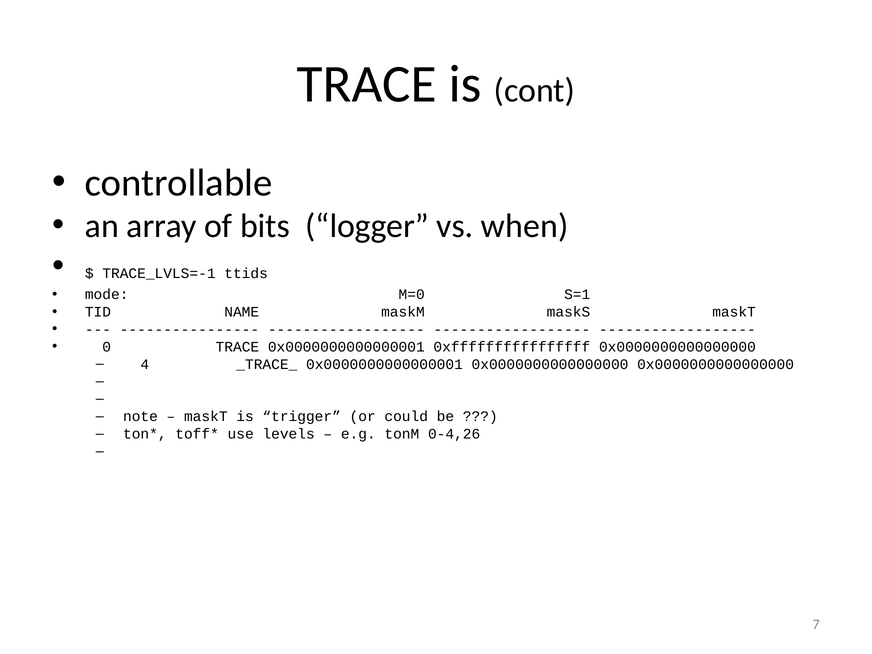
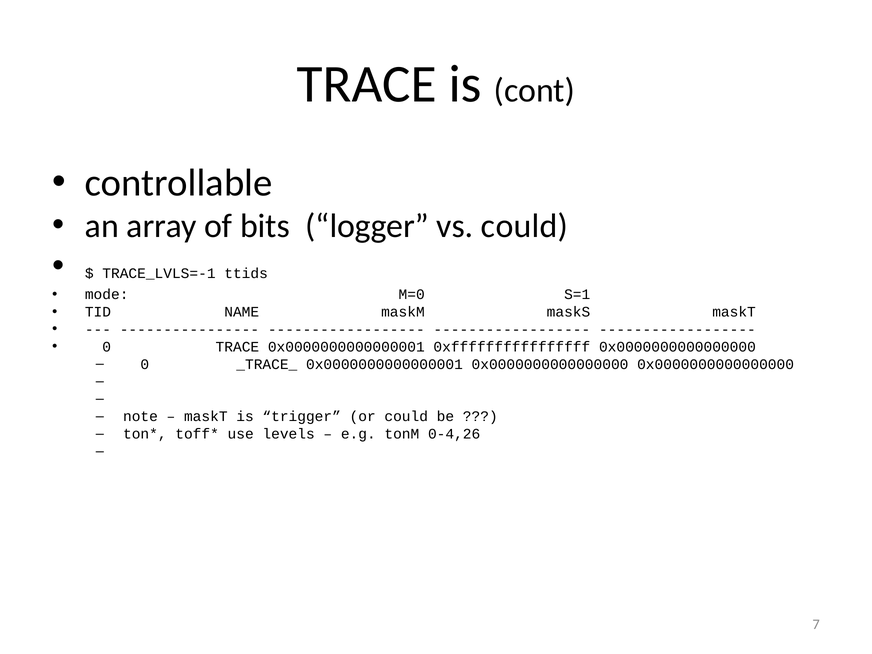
vs when: when -> could (525, 226)
4: 4 -> 0 (145, 364)
